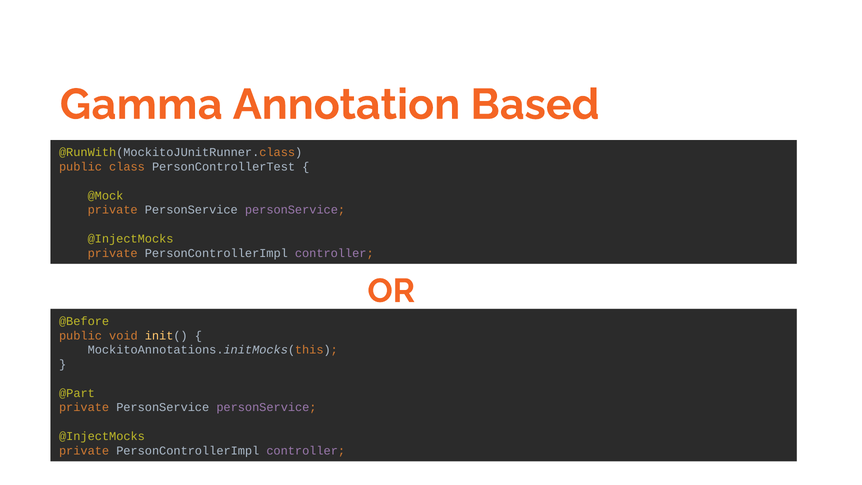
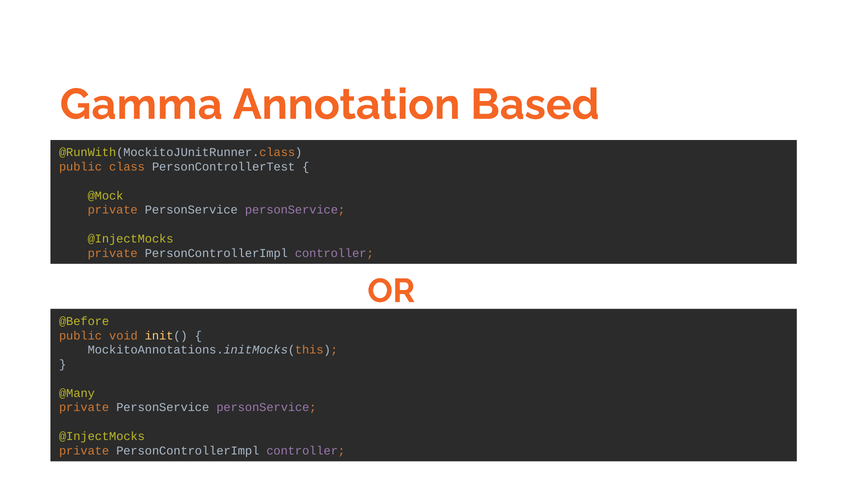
@Part: @Part -> @Many (77, 393)
